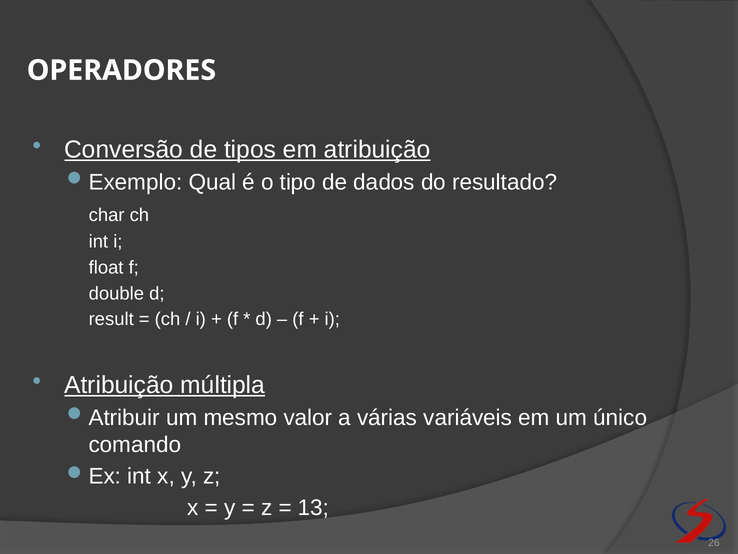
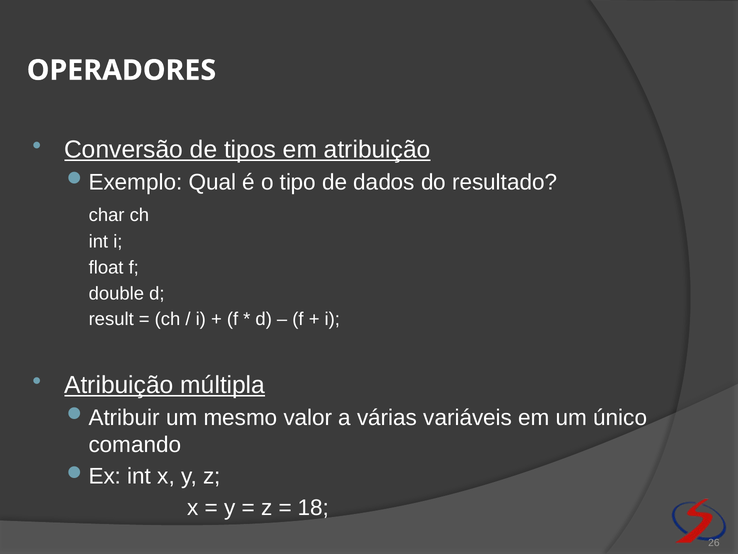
13: 13 -> 18 (314, 507)
